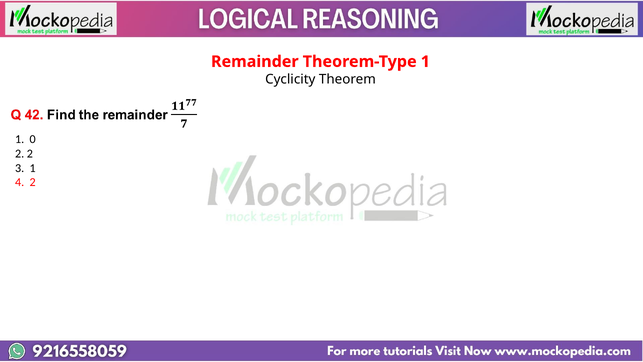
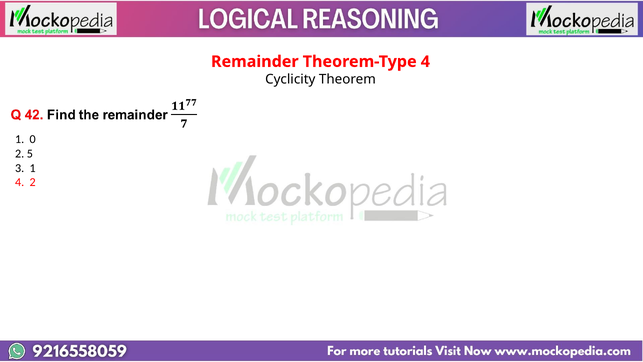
Theorem-Type 1: 1 -> 4 (425, 62)
2 2: 2 -> 5 (30, 153)
